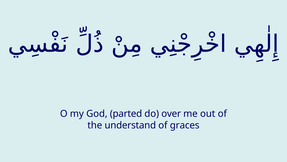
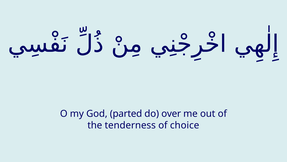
understand: understand -> tenderness (130, 125)
graces: graces -> choice (185, 125)
